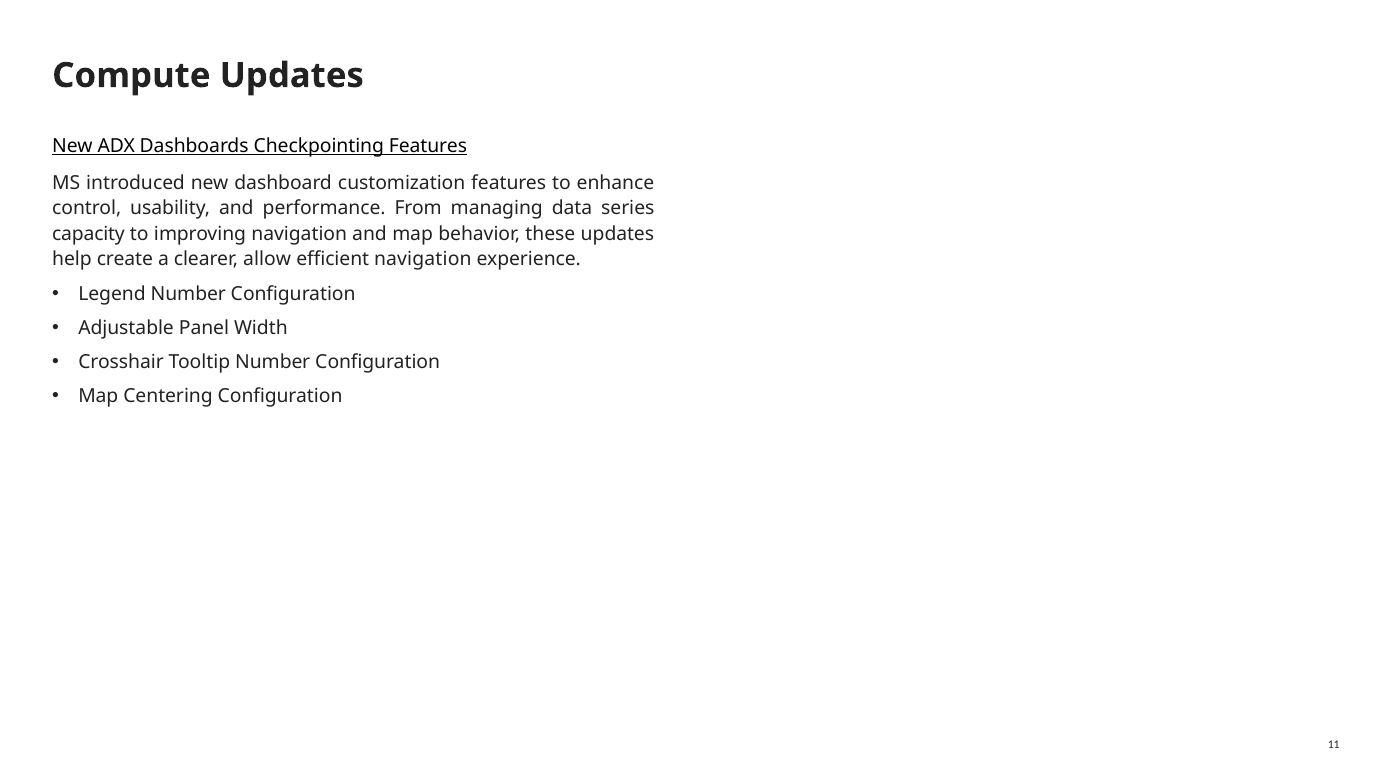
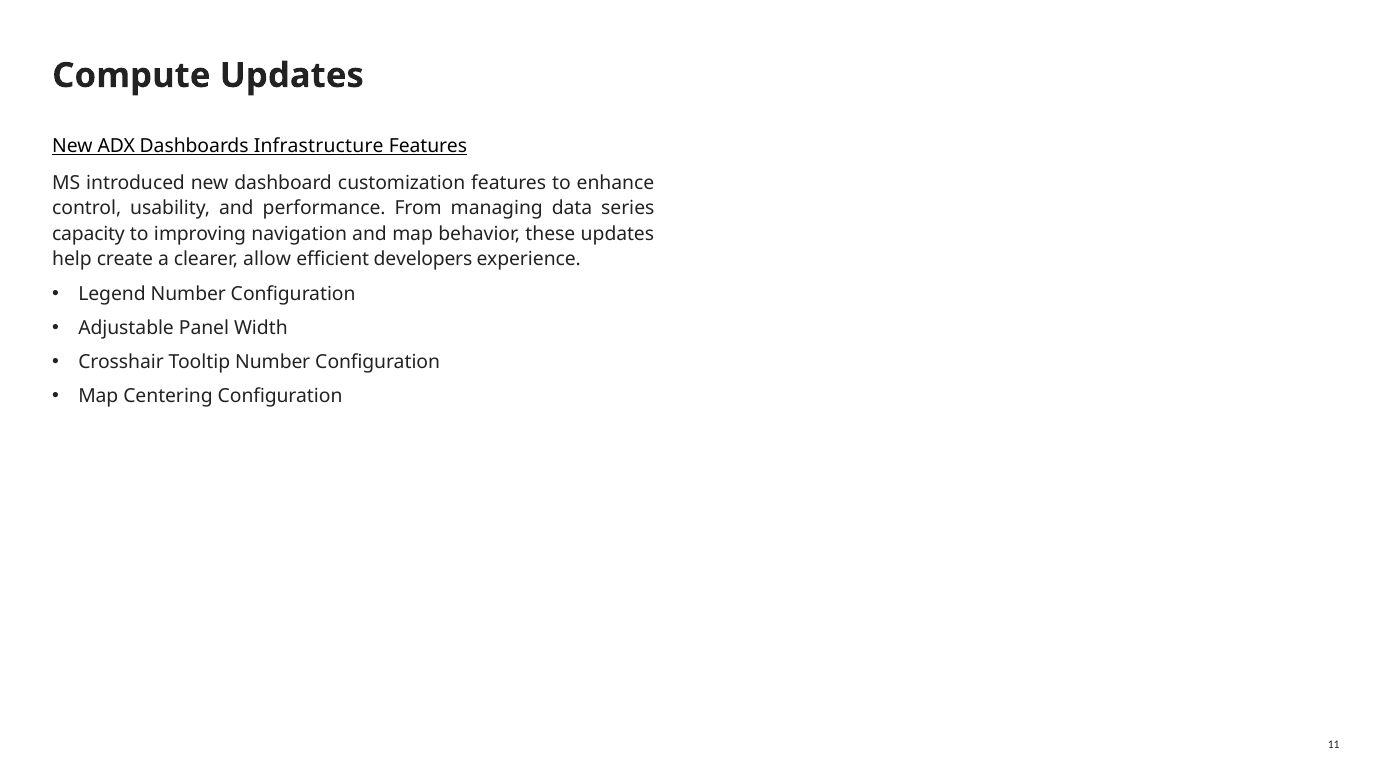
Checkpointing: Checkpointing -> Infrastructure (319, 146)
efficient navigation: navigation -> developers (423, 260)
